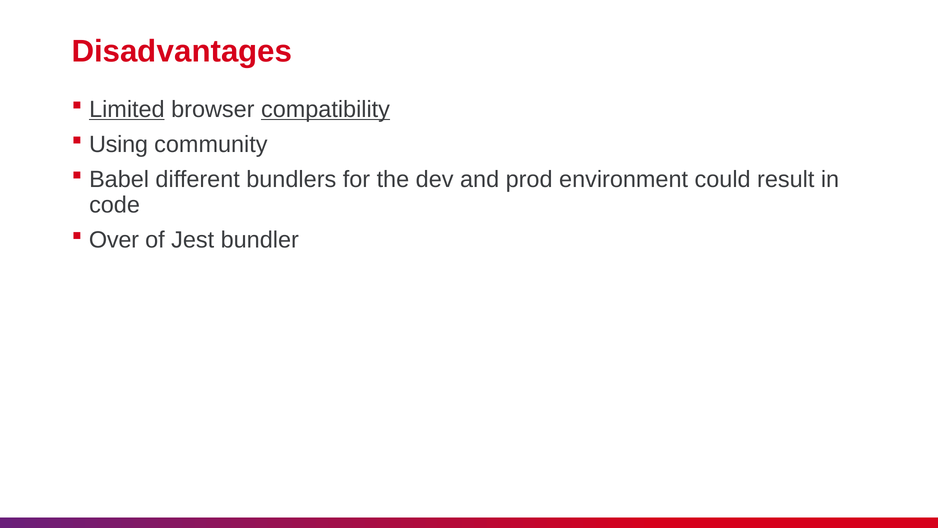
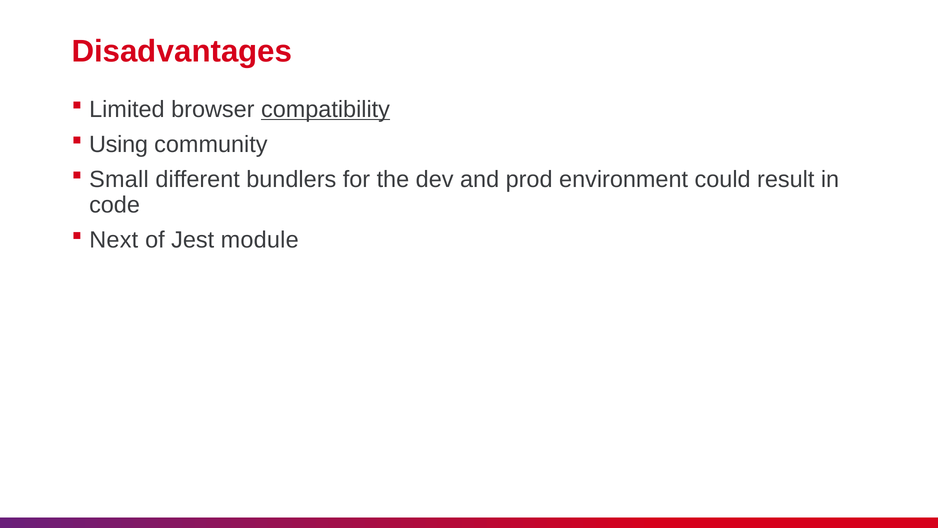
Limited underline: present -> none (127, 109)
Babel: Babel -> Small (119, 180)
Over: Over -> Next (114, 240)
bundler: bundler -> module (260, 240)
